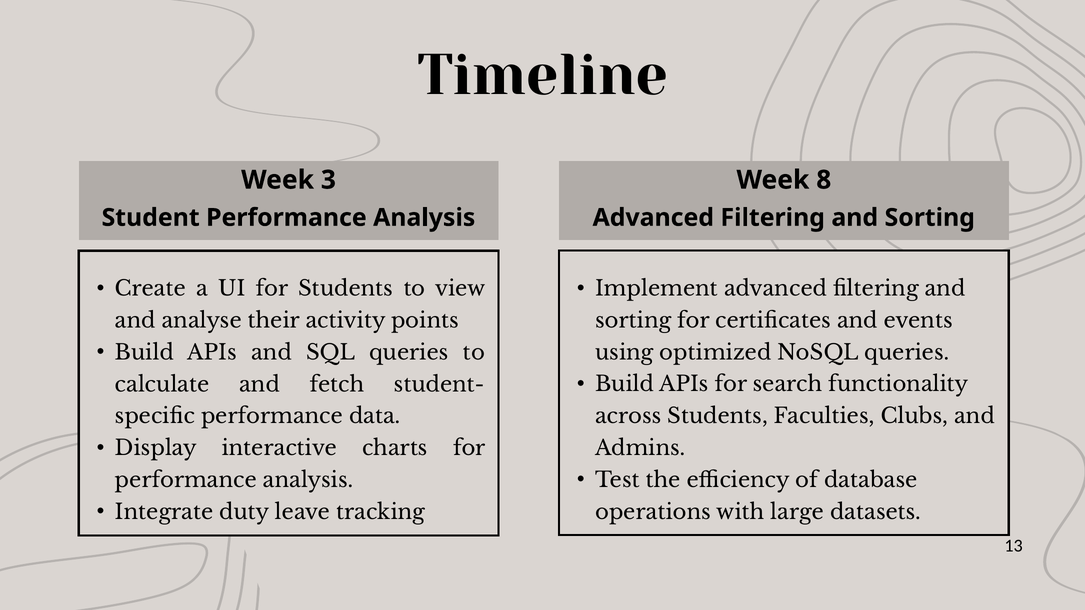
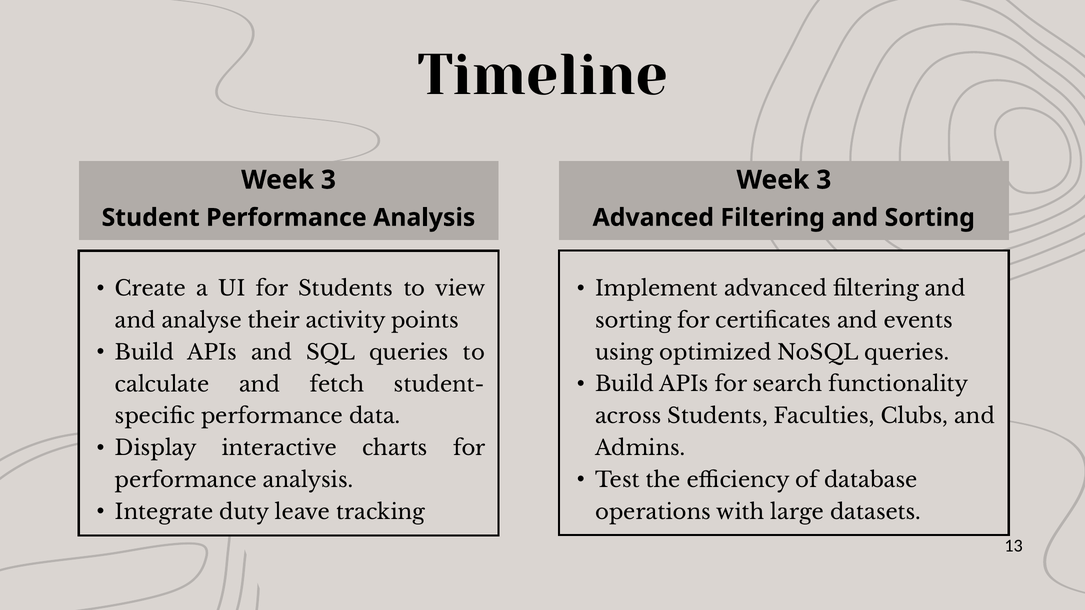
8: 8 -> 3 (824, 180)
